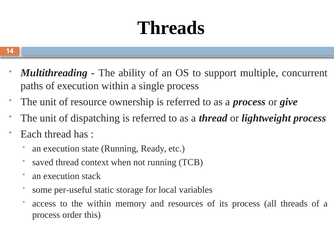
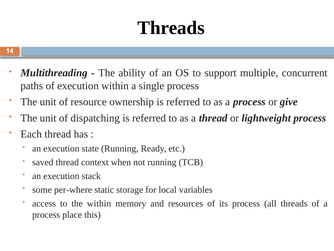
per-useful: per-useful -> per-where (73, 189)
order: order -> place (72, 214)
